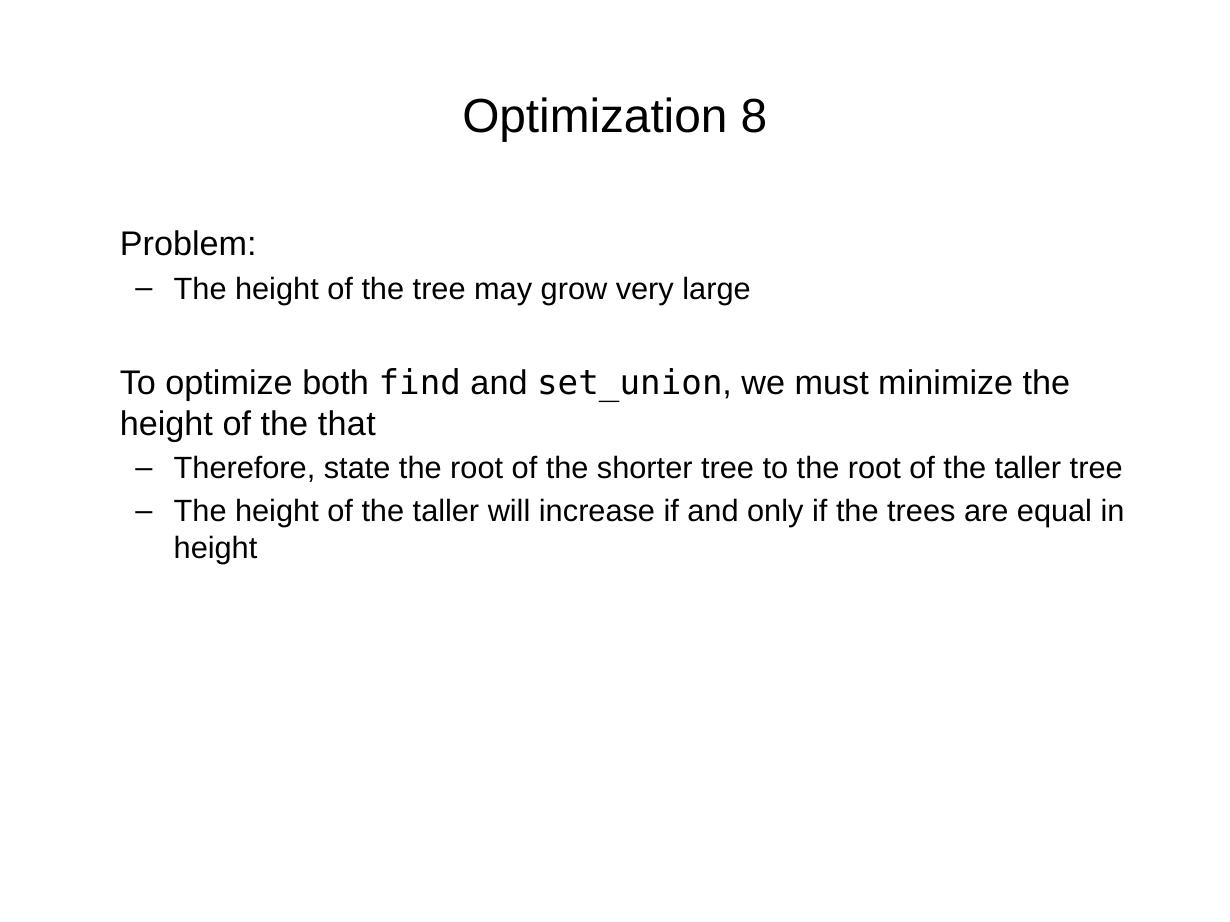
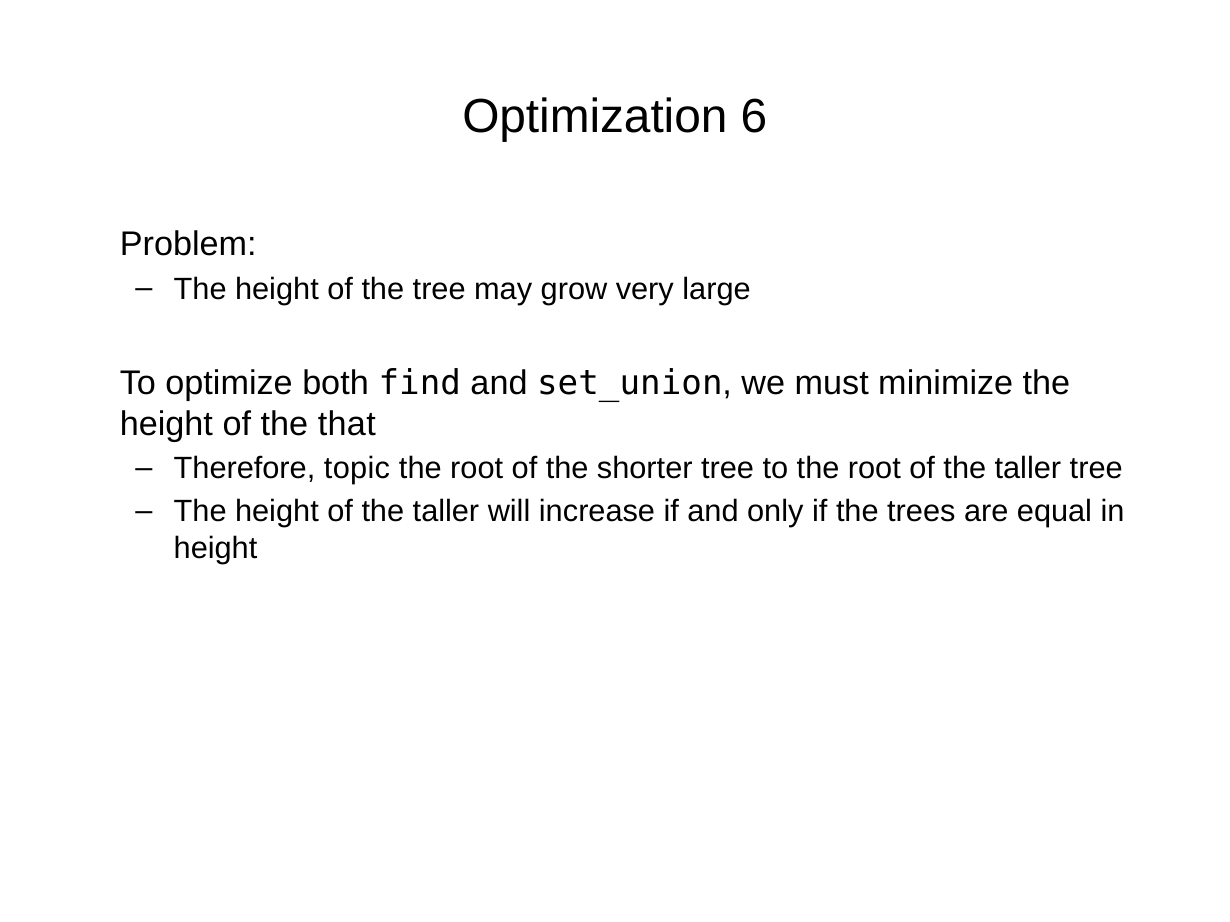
8: 8 -> 6 (754, 117)
state: state -> topic (357, 469)
